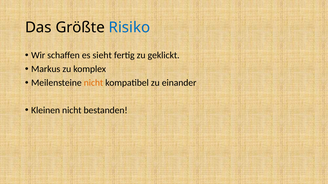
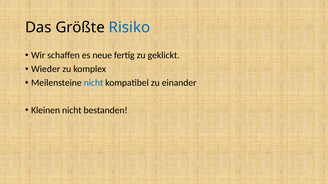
sieht: sieht -> neue (102, 55)
Markus: Markus -> Wieder (46, 69)
nicht colour: orange -> blue (93, 83)
